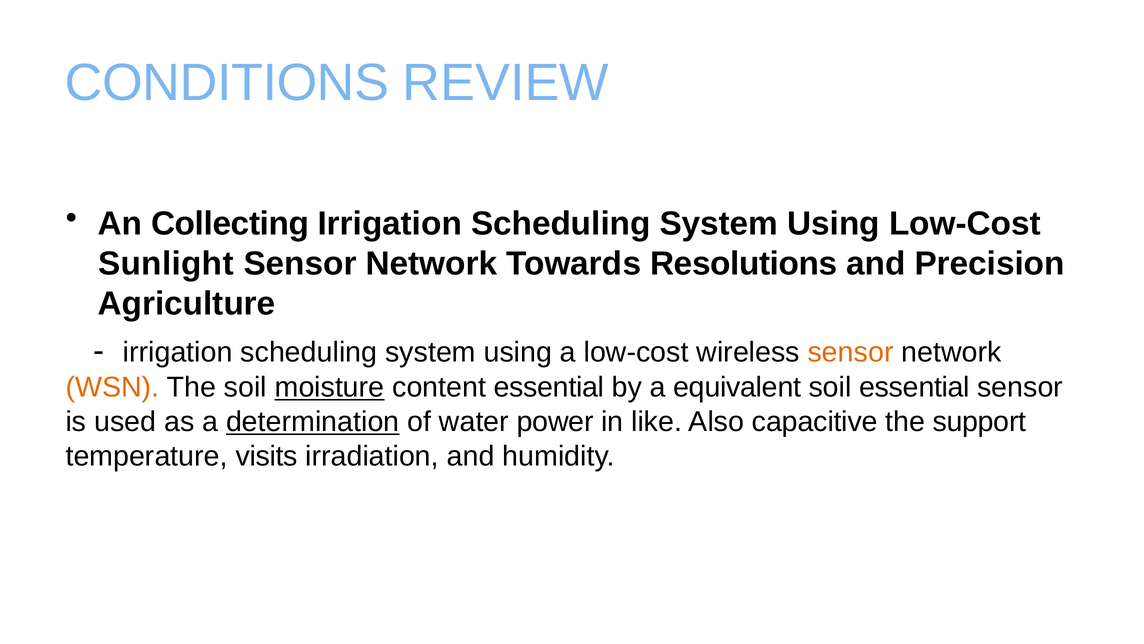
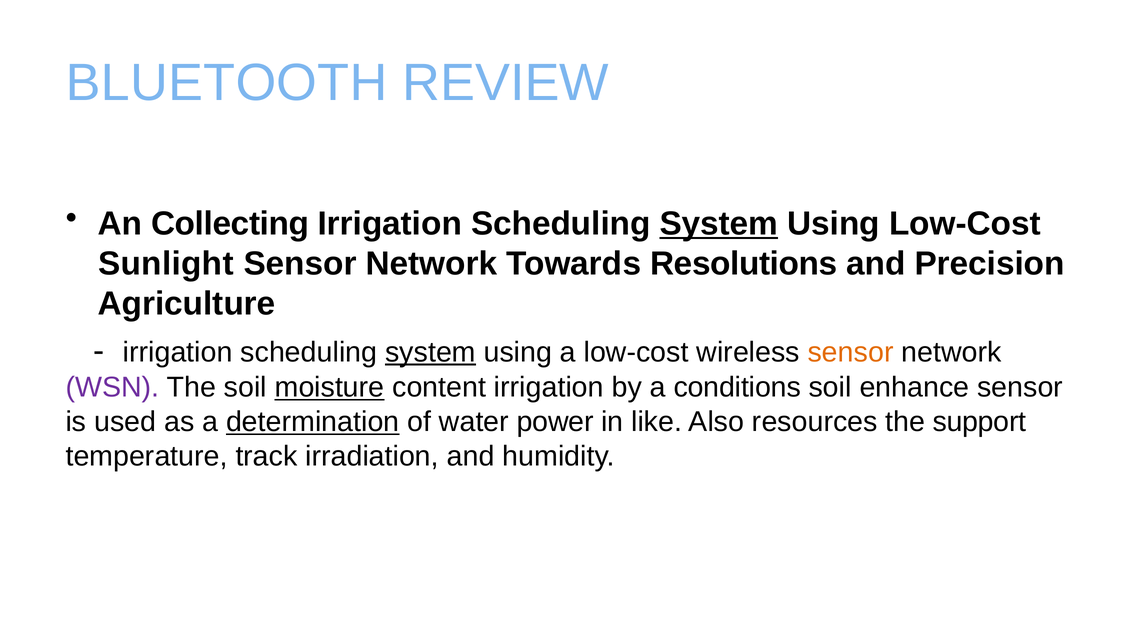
CONDITIONS: CONDITIONS -> BLUETOOTH (227, 83)
System underline: none -> present (719, 223)
system underline: none -> present (430, 352)
WSN colour: orange -> purple (112, 387)
content essential: essential -> irrigation (549, 387)
equivalent: equivalent -> conditions (737, 387)
soil essential: essential -> enhance (914, 387)
capacitive: capacitive -> resources (815, 422)
visits: visits -> track (267, 456)
